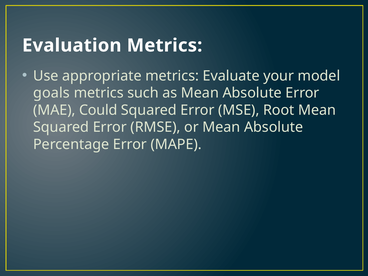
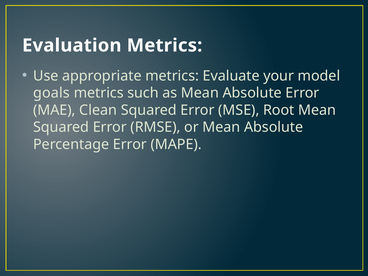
Could: Could -> Clean (98, 110)
